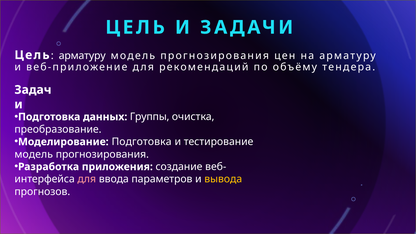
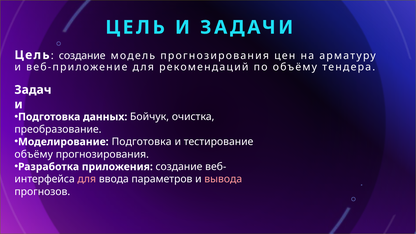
Цель арматуру: арматуру -> создание (82, 56)
Группы: Группы -> Бойчук (150, 117)
модель: модель -> объёму (34, 154)
вывода colour: yellow -> pink (223, 179)
